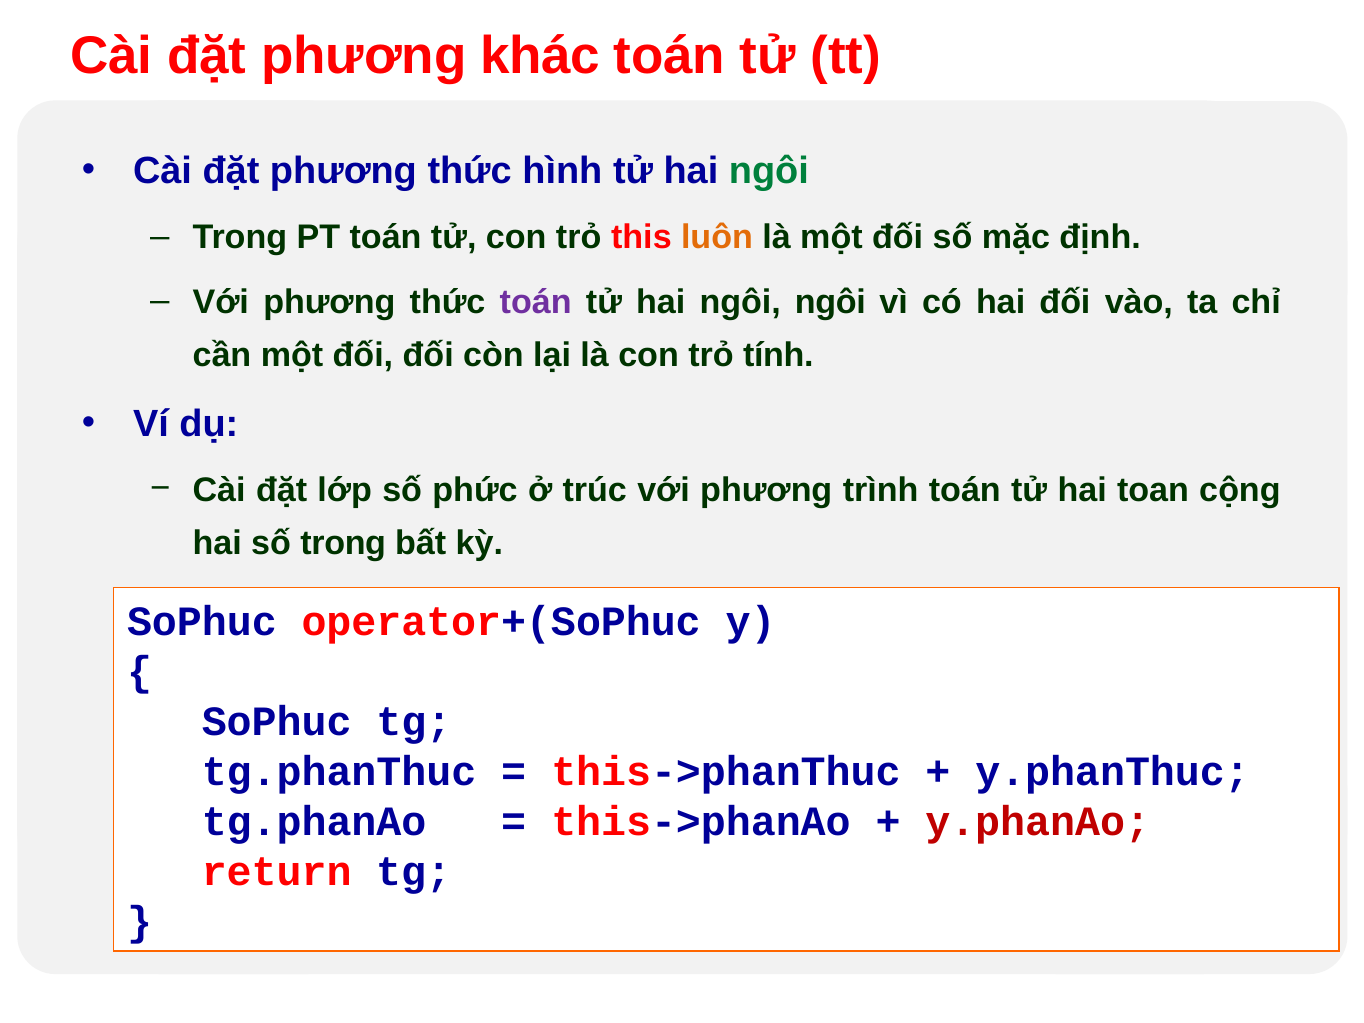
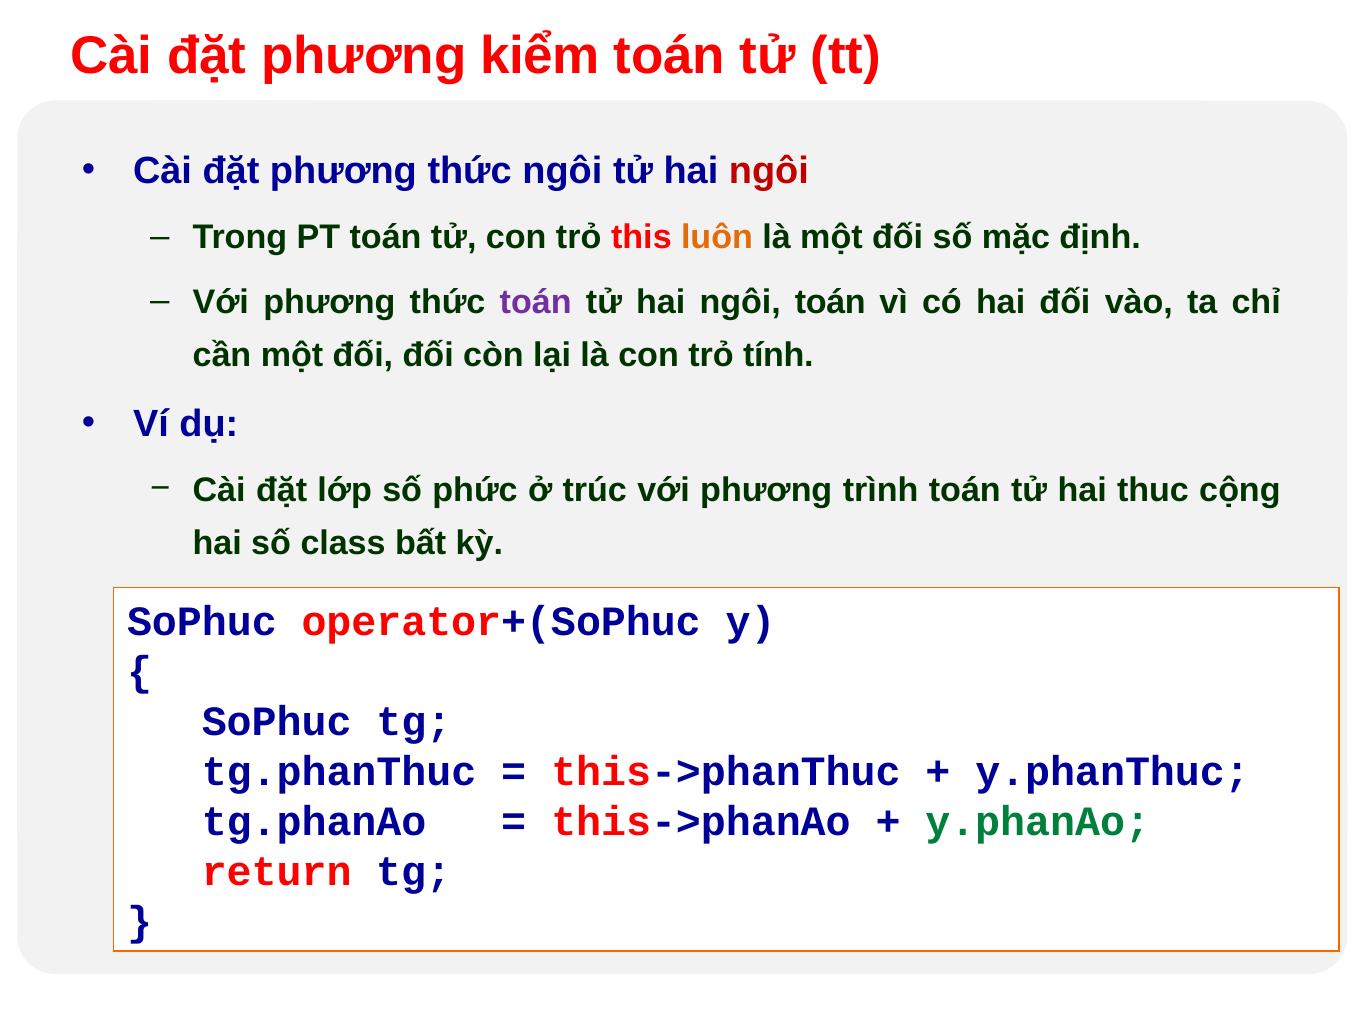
khác: khác -> kiểm (540, 56)
thức hình: hình -> ngôi (562, 171)
ngôi colour: green -> red (769, 171)
ngôi ngôi: ngôi -> toán (830, 302)
toan: toan -> thuc (1153, 490)
số trong: trong -> class (343, 543)
y.phanAo colour: red -> green (1038, 822)
